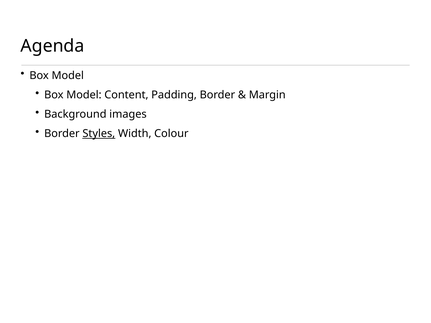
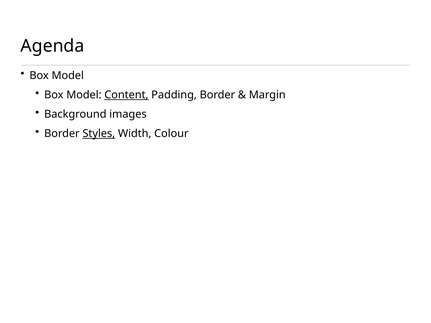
Content underline: none -> present (126, 95)
